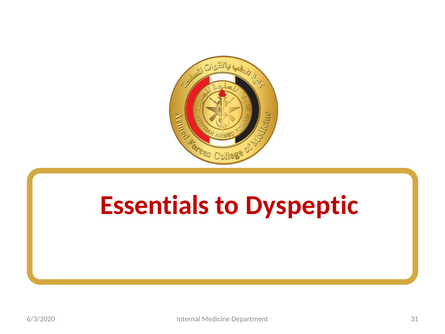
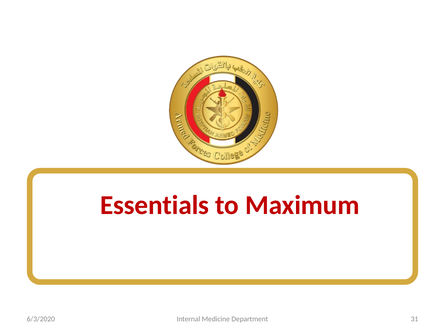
Dyspeptic: Dyspeptic -> Maximum (302, 205)
